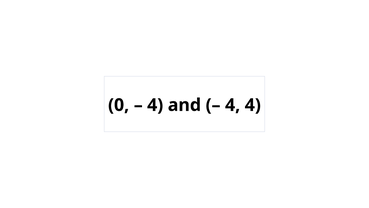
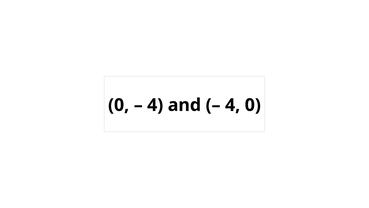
4 4: 4 -> 0 (253, 105)
